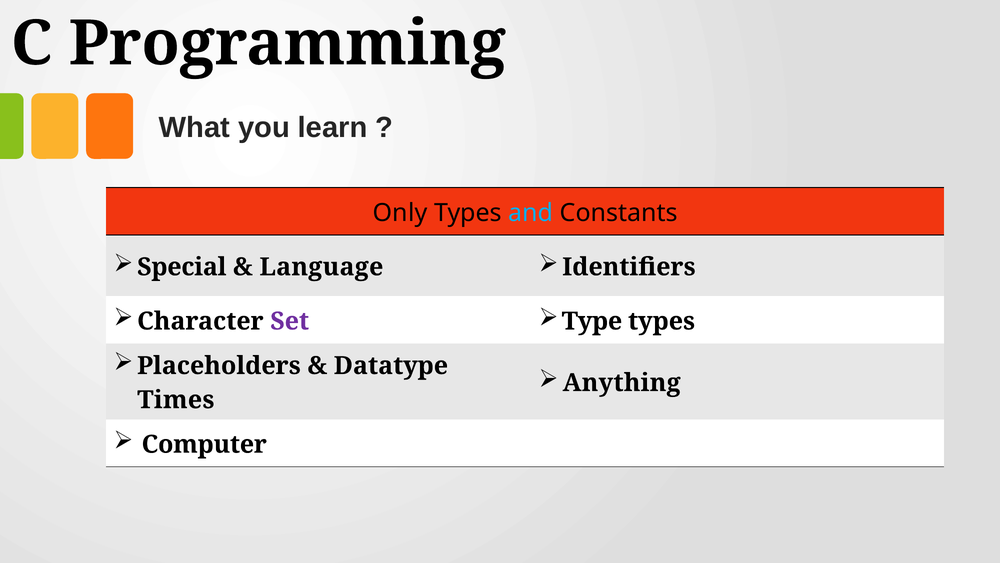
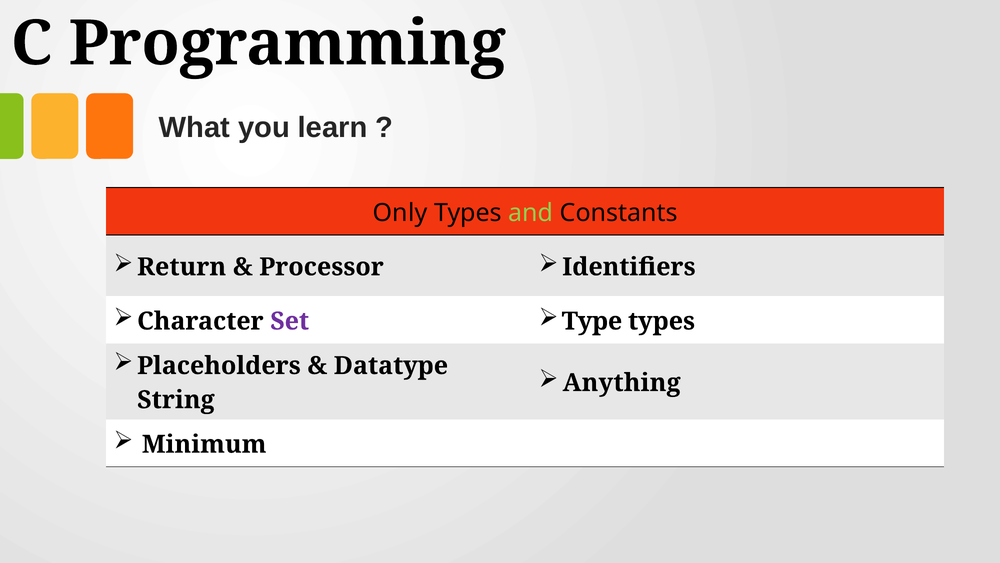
and colour: light blue -> light green (531, 213)
Special: Special -> Return (182, 267)
Language: Language -> Processor (322, 267)
Times: Times -> String (176, 400)
Computer: Computer -> Minimum (204, 444)
